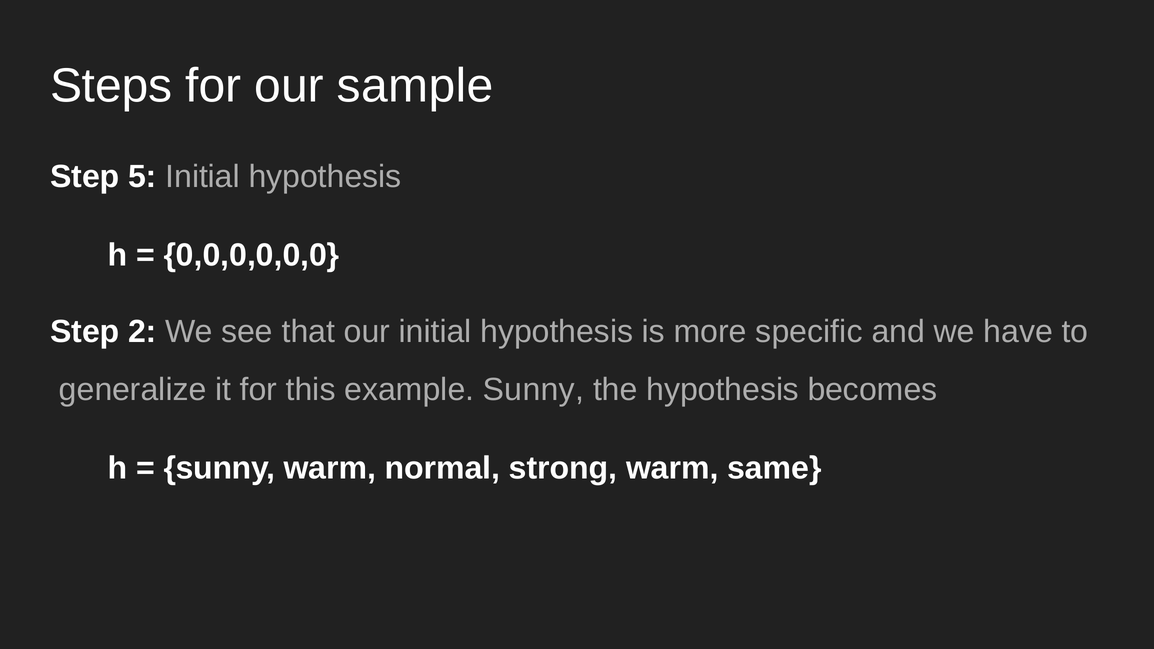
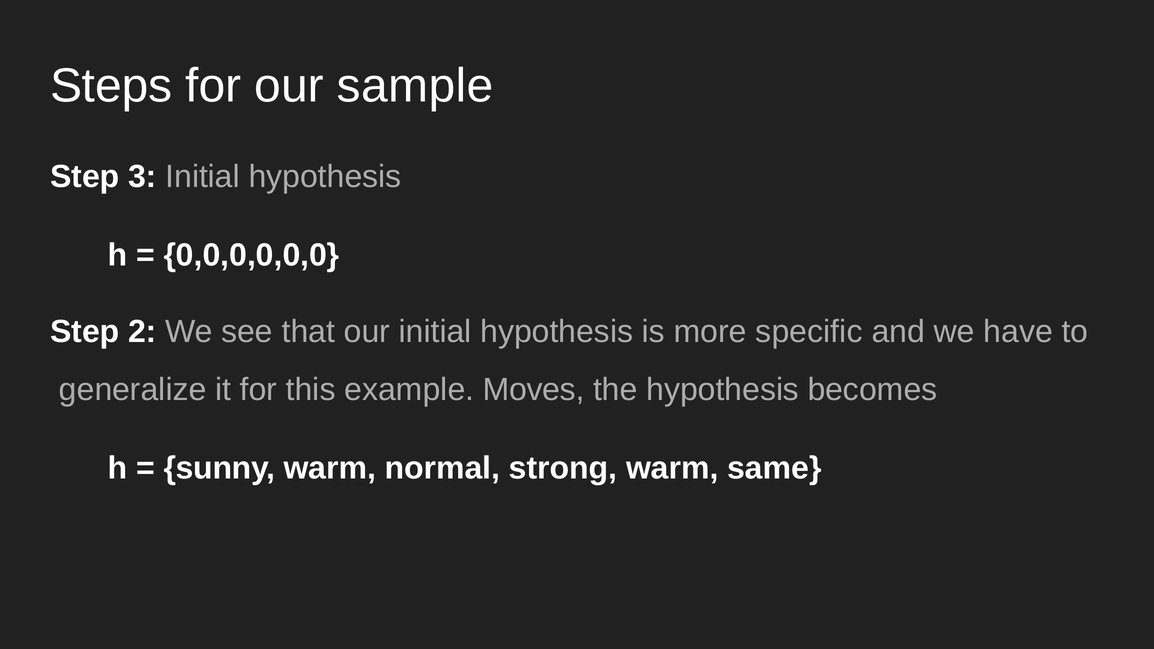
5: 5 -> 3 (142, 176)
example Sunny: Sunny -> Moves (534, 390)
